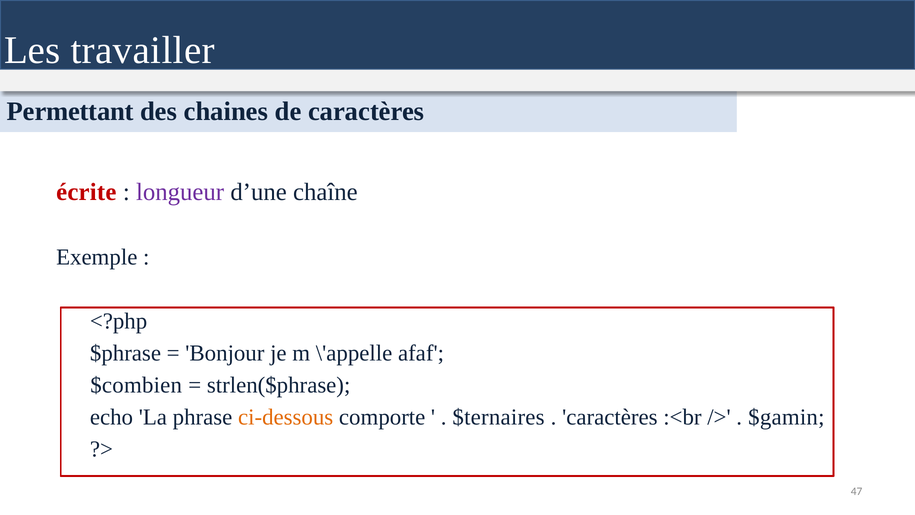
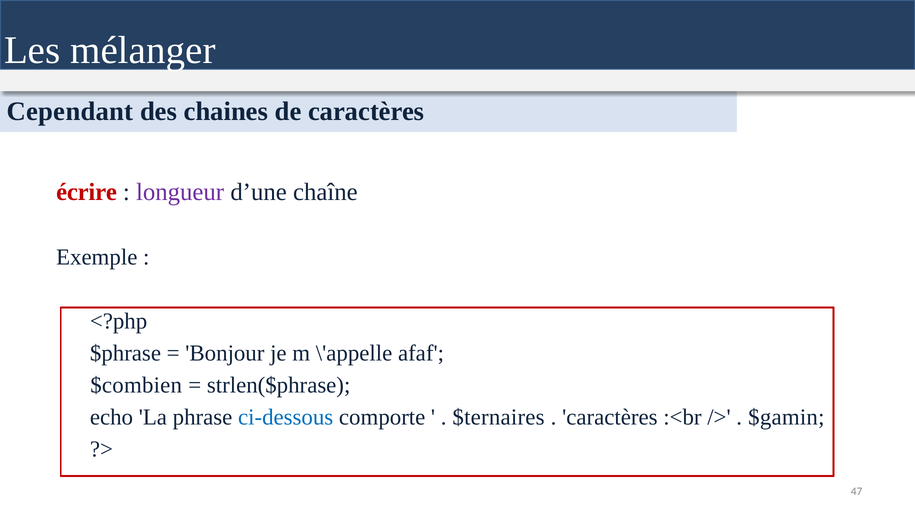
travailler: travailler -> mélanger (143, 50)
Permettant: Permettant -> Cependant (70, 111)
écrite: écrite -> écrire (87, 192)
ci-dessous colour: orange -> blue (286, 417)
